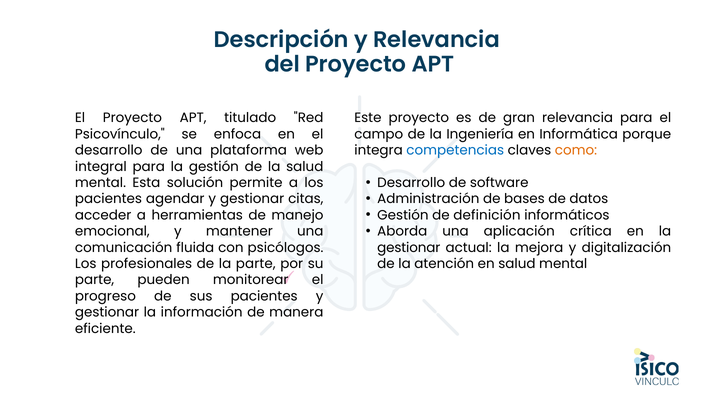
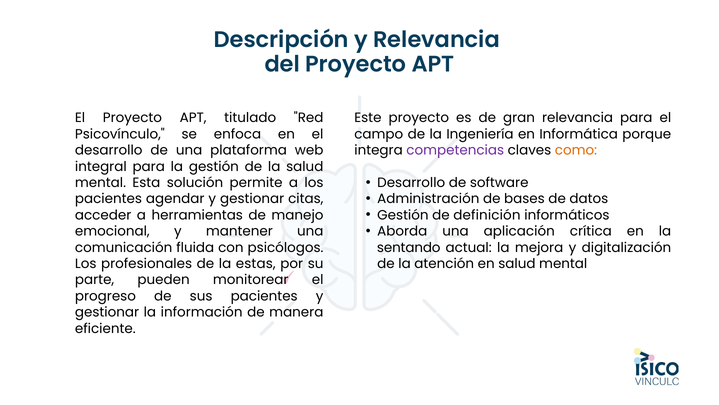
competencias colour: blue -> purple (455, 150)
gestionar: gestionar -> sentando (409, 247)
la parte: parte -> estas (256, 263)
